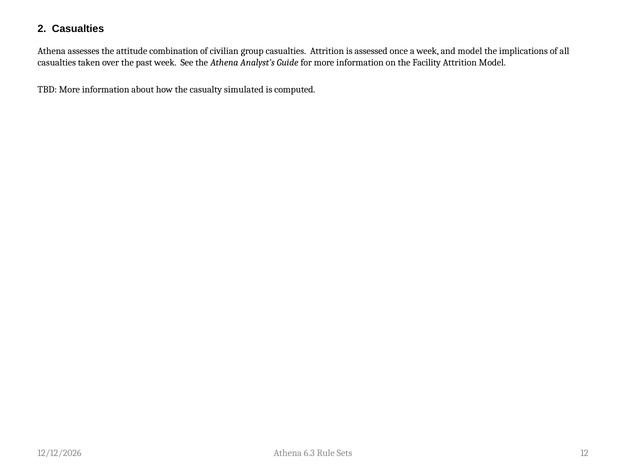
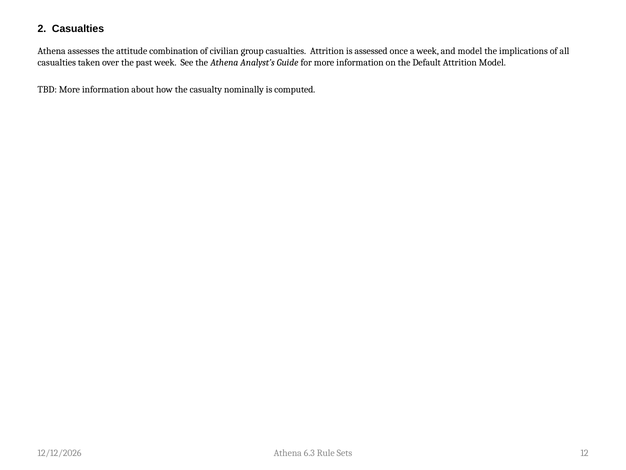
Facility: Facility -> Default (427, 63)
simulated: simulated -> nominally (244, 90)
